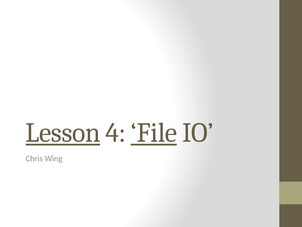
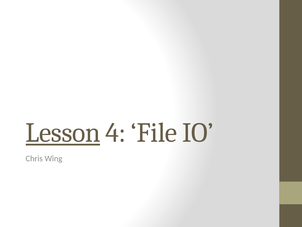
File underline: present -> none (154, 132)
